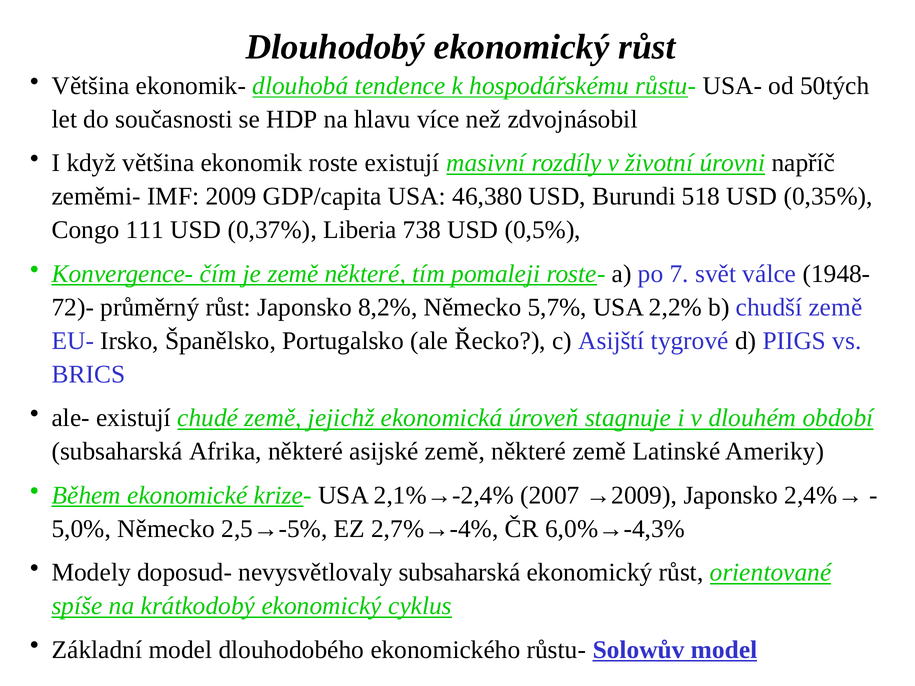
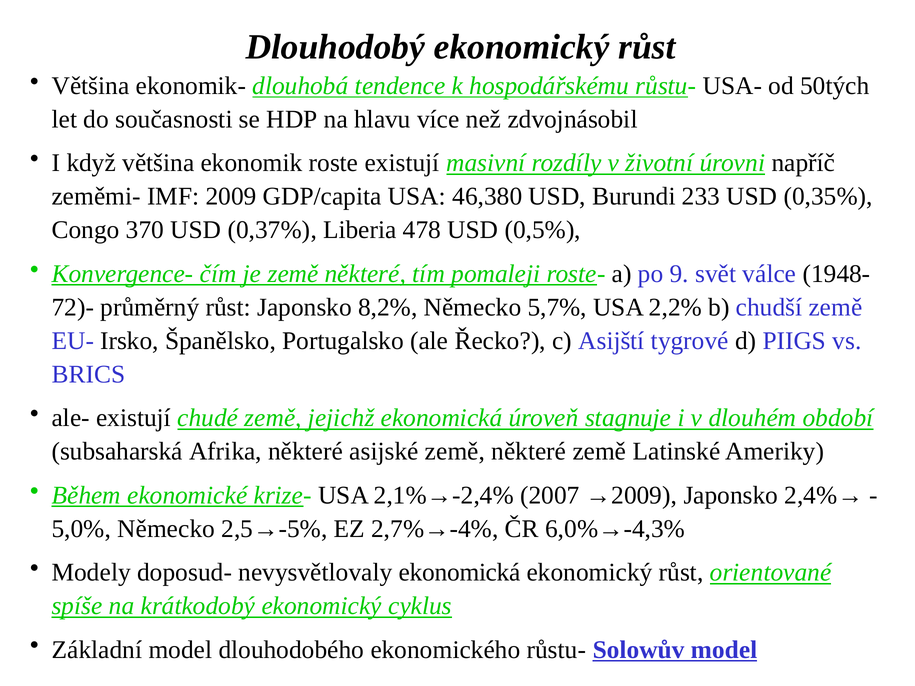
518: 518 -> 233 (701, 197)
111: 111 -> 370 (145, 230)
738: 738 -> 478 (422, 230)
7: 7 -> 9 (679, 274)
nevysvětlovaly subsaharská: subsaharská -> ekonomická (460, 573)
